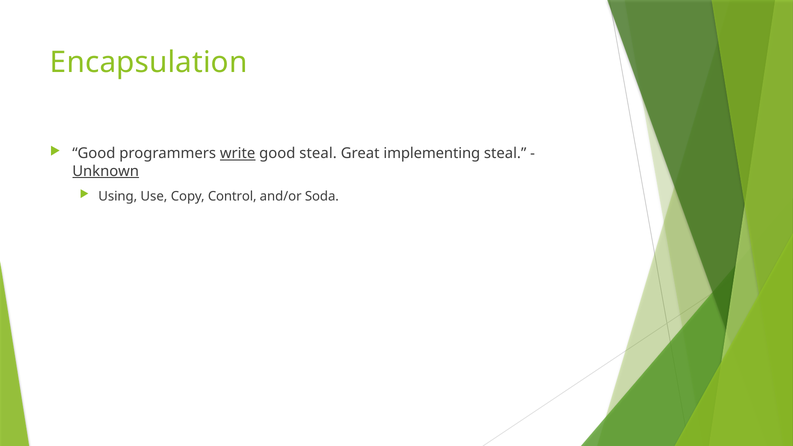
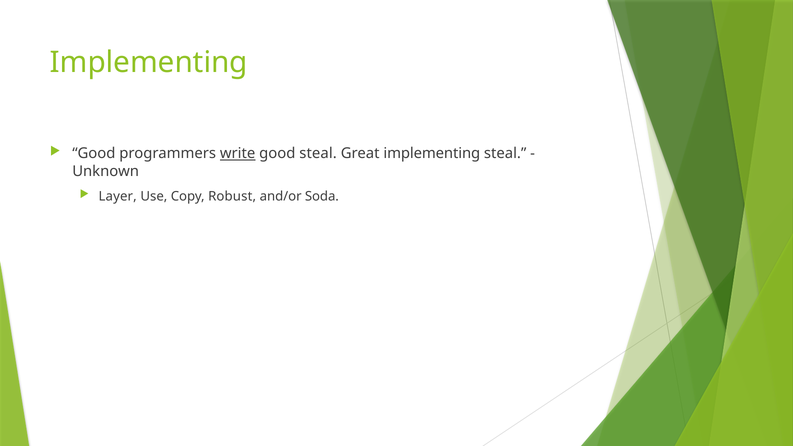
Encapsulation: Encapsulation -> Implementing (149, 63)
Unknown underline: present -> none (106, 171)
Using: Using -> Layer (118, 196)
Control: Control -> Robust (232, 196)
